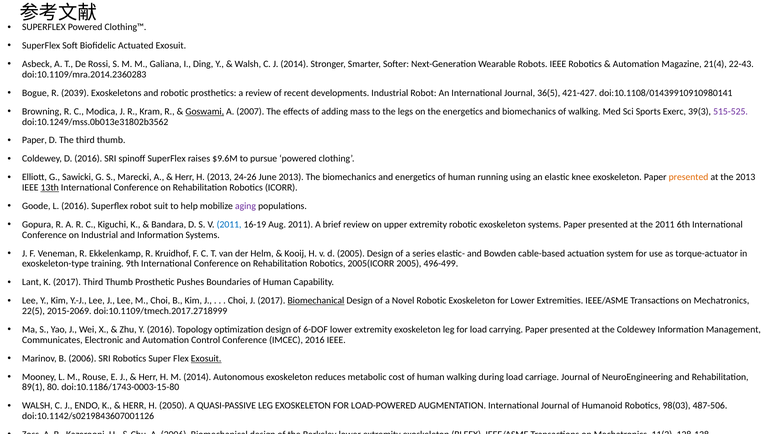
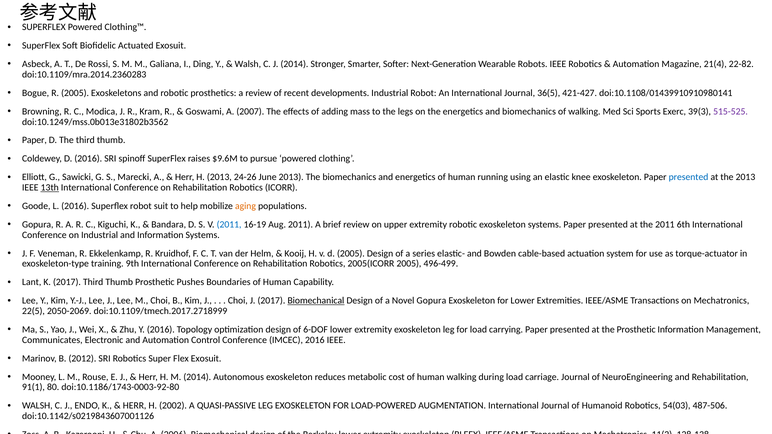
22-43: 22-43 -> 22-82 (741, 64)
R 2039: 2039 -> 2005 (75, 93)
Goswami underline: present -> none (205, 111)
presented colour: orange -> blue (689, 177)
aging colour: purple -> orange (245, 206)
Novel Robotic: Robotic -> Gopura (431, 301)
2015-2069: 2015-2069 -> 2050-2069 (69, 311)
the Coldewey: Coldewey -> Prosthetic (636, 330)
B 2006: 2006 -> 2012 (82, 359)
Exosuit underline: present -> none (206, 359)
89(1: 89(1 -> 91(1 (33, 388)
doi:10.1186/1743-0003-15-80: doi:10.1186/1743-0003-15-80 -> doi:10.1186/1743-0003-92-80 (120, 388)
2050: 2050 -> 2002 (173, 406)
98(03: 98(03 -> 54(03 (677, 406)
